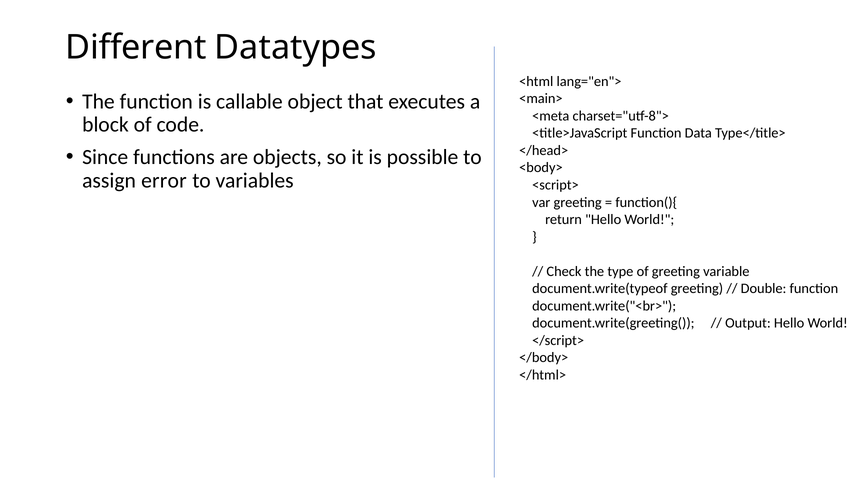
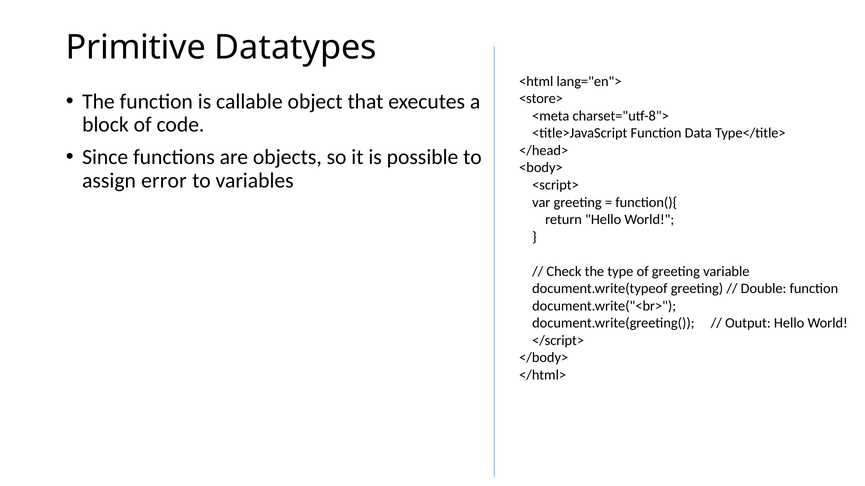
Different: Different -> Primitive (136, 47)
<main>: <main> -> <store> (541, 99)
